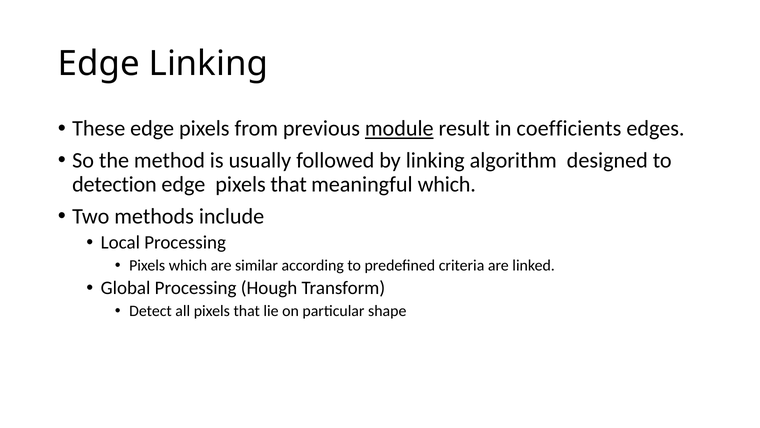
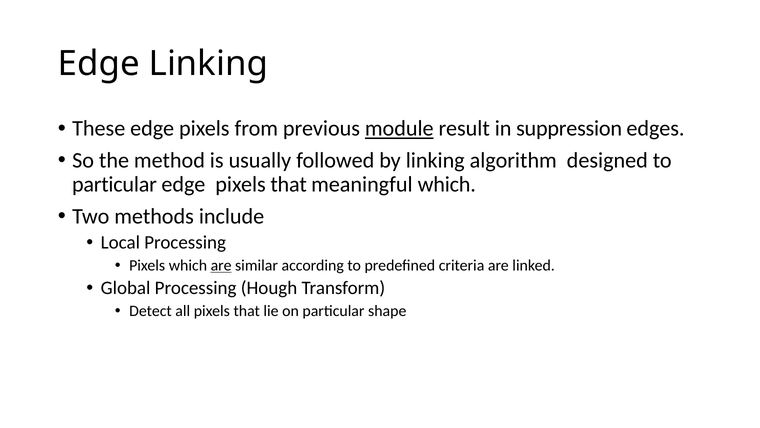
coefficients: coefficients -> suppression (569, 128)
detection: detection -> particular (114, 184)
are underline: none -> present (221, 265)
